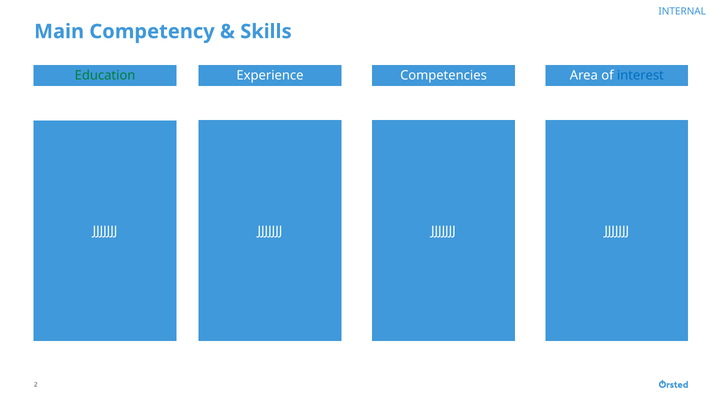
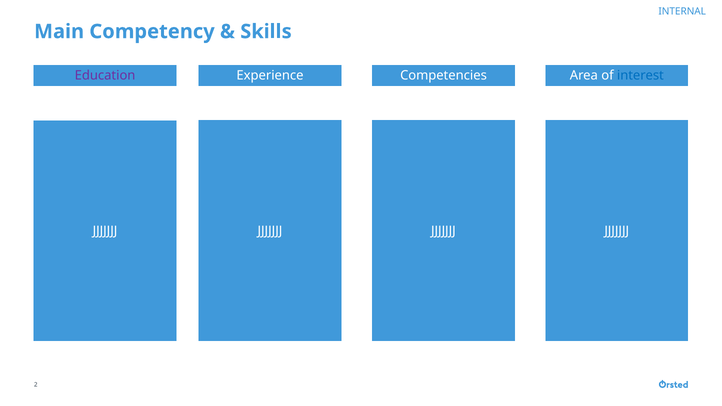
Education colour: green -> purple (105, 76)
